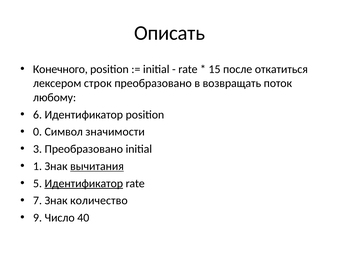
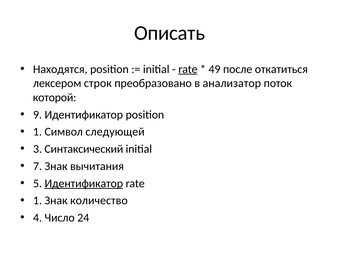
Конечного: Конечного -> Находятся (60, 69)
rate underline: none -> present (188, 69)
15: 15 -> 49 (215, 69)
возвращать: возвращать -> анализатор (232, 83)
любому: любому -> которой (55, 97)
6: 6 -> 9 (38, 114)
0: 0 -> 1 (38, 131)
значимости: значимости -> следующей (115, 131)
3 Преобразовано: Преобразовано -> Синтаксический (84, 149)
1: 1 -> 7 (38, 166)
вычитания underline: present -> none (97, 166)
7: 7 -> 1 (38, 200)
9: 9 -> 4 (38, 217)
40: 40 -> 24 (83, 217)
